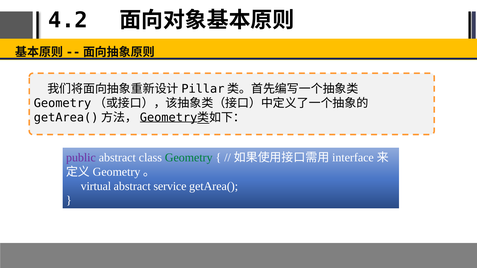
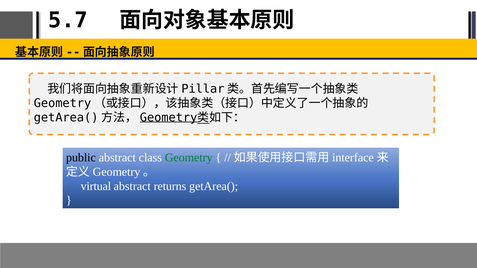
4.2: 4.2 -> 5.7 (68, 20)
public colour: purple -> black (81, 158)
service: service -> returns (170, 186)
